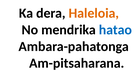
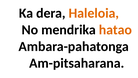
hatao colour: blue -> orange (115, 30)
